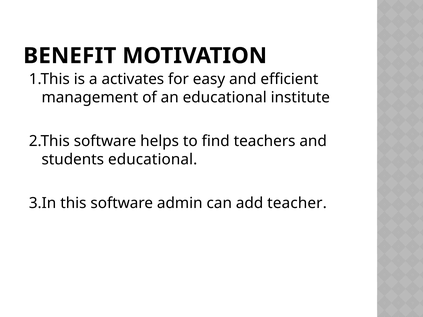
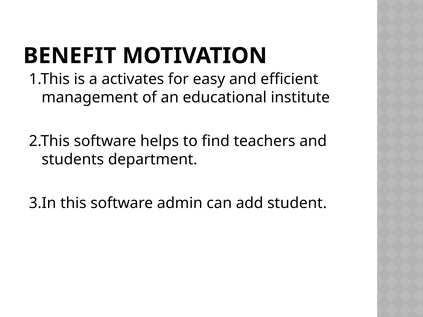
students educational: educational -> department (153, 160)
teacher: teacher -> student (297, 203)
